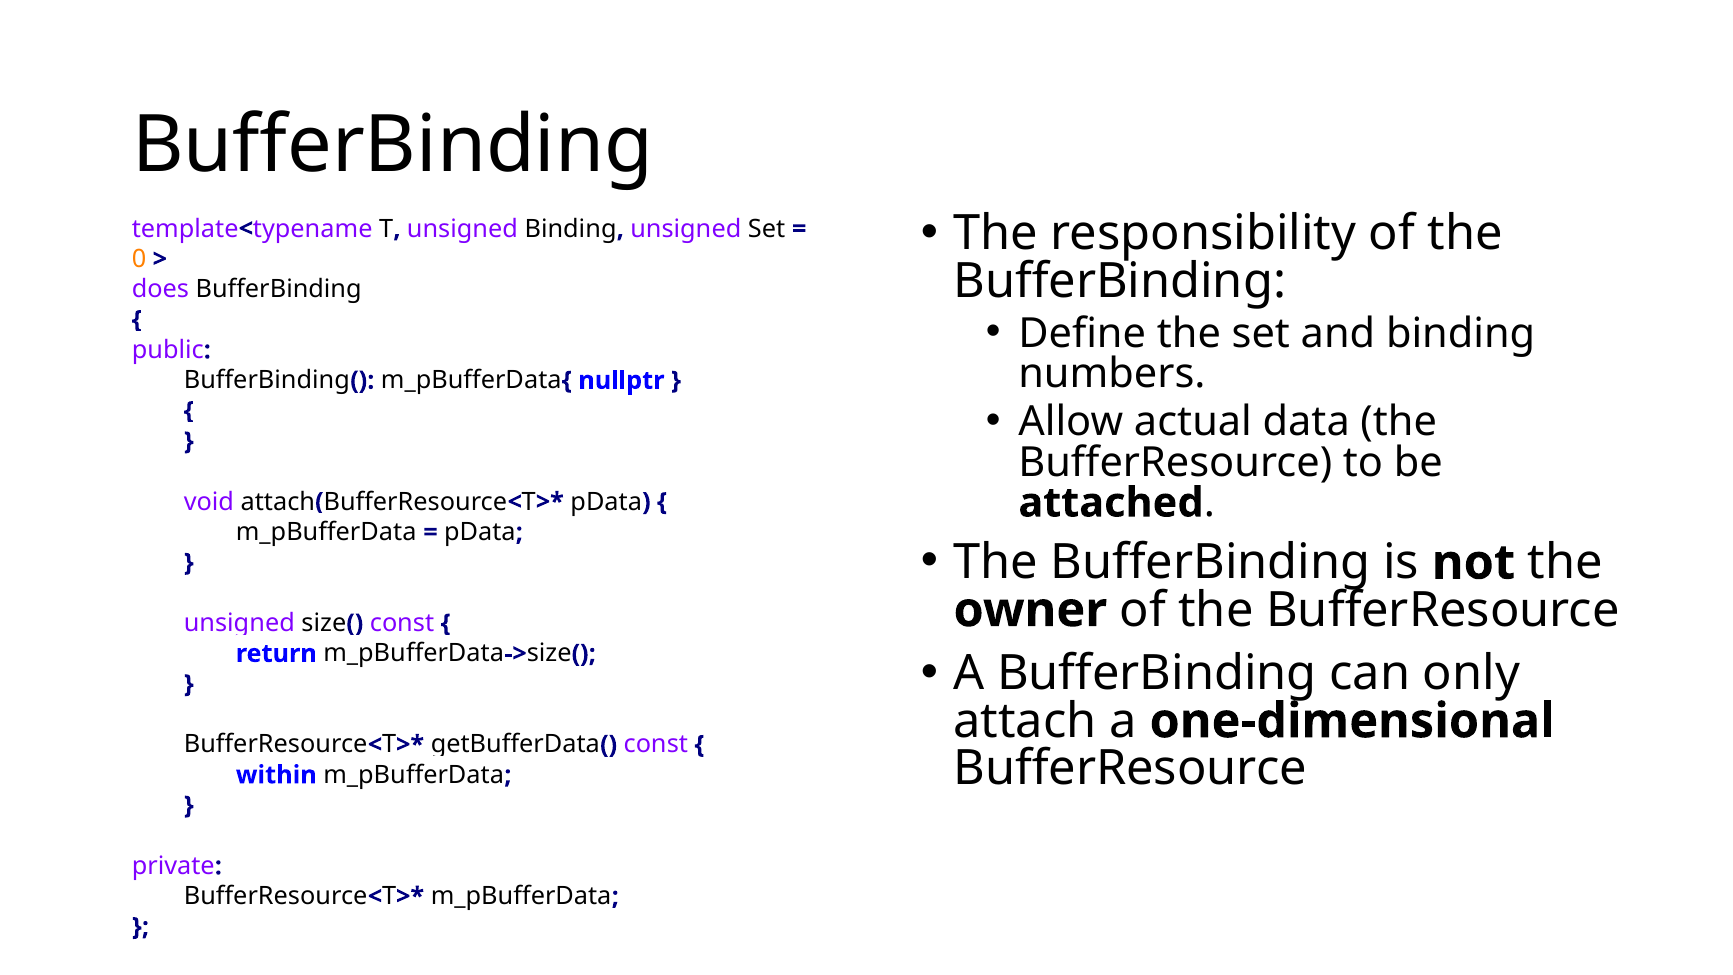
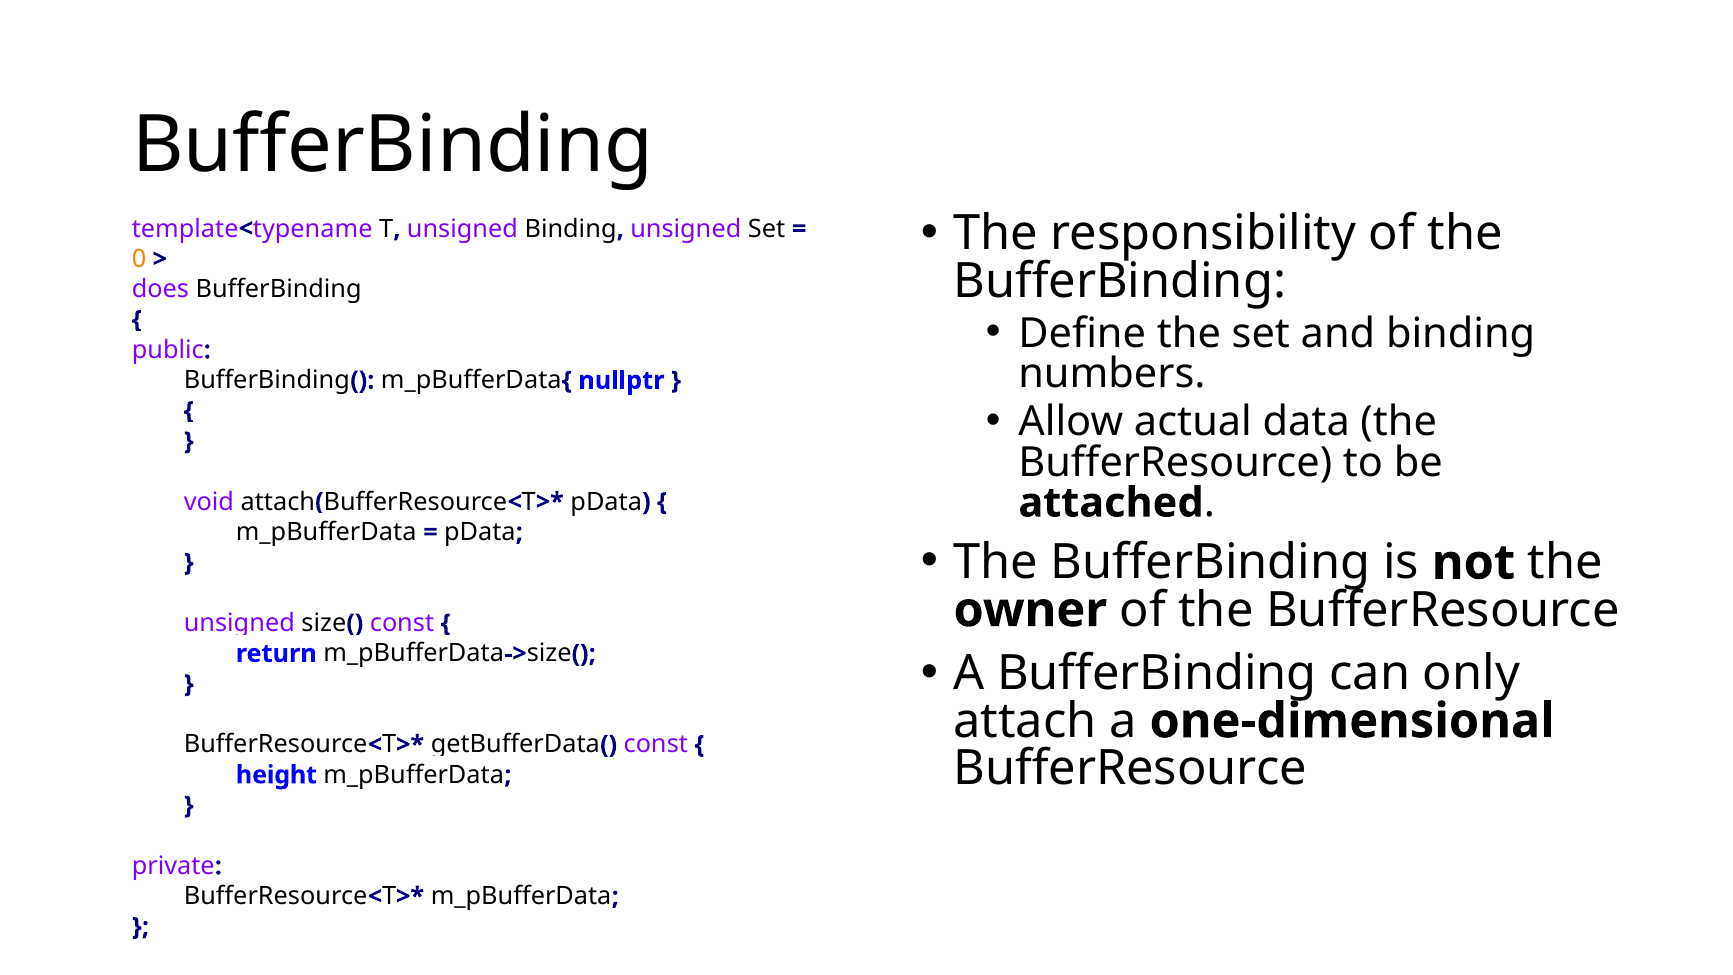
within: within -> height (276, 775)
